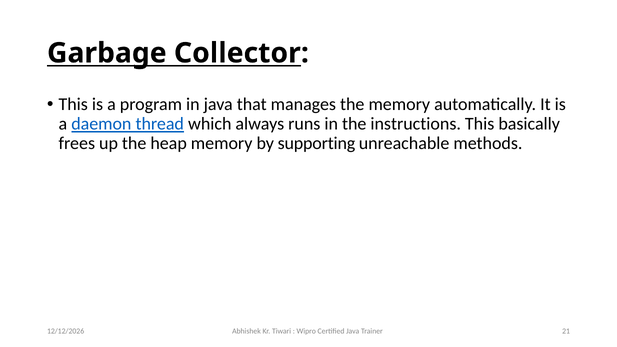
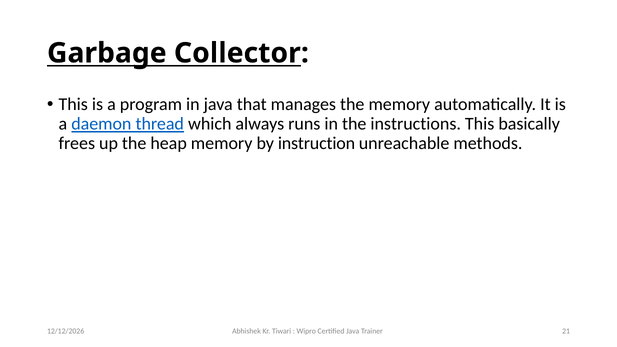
supporting: supporting -> instruction (316, 144)
